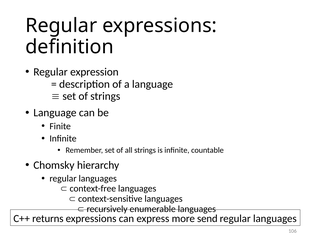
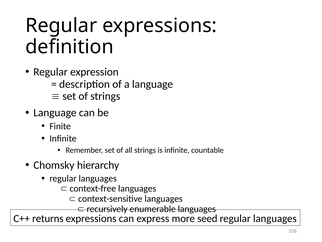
send: send -> seed (207, 218)
